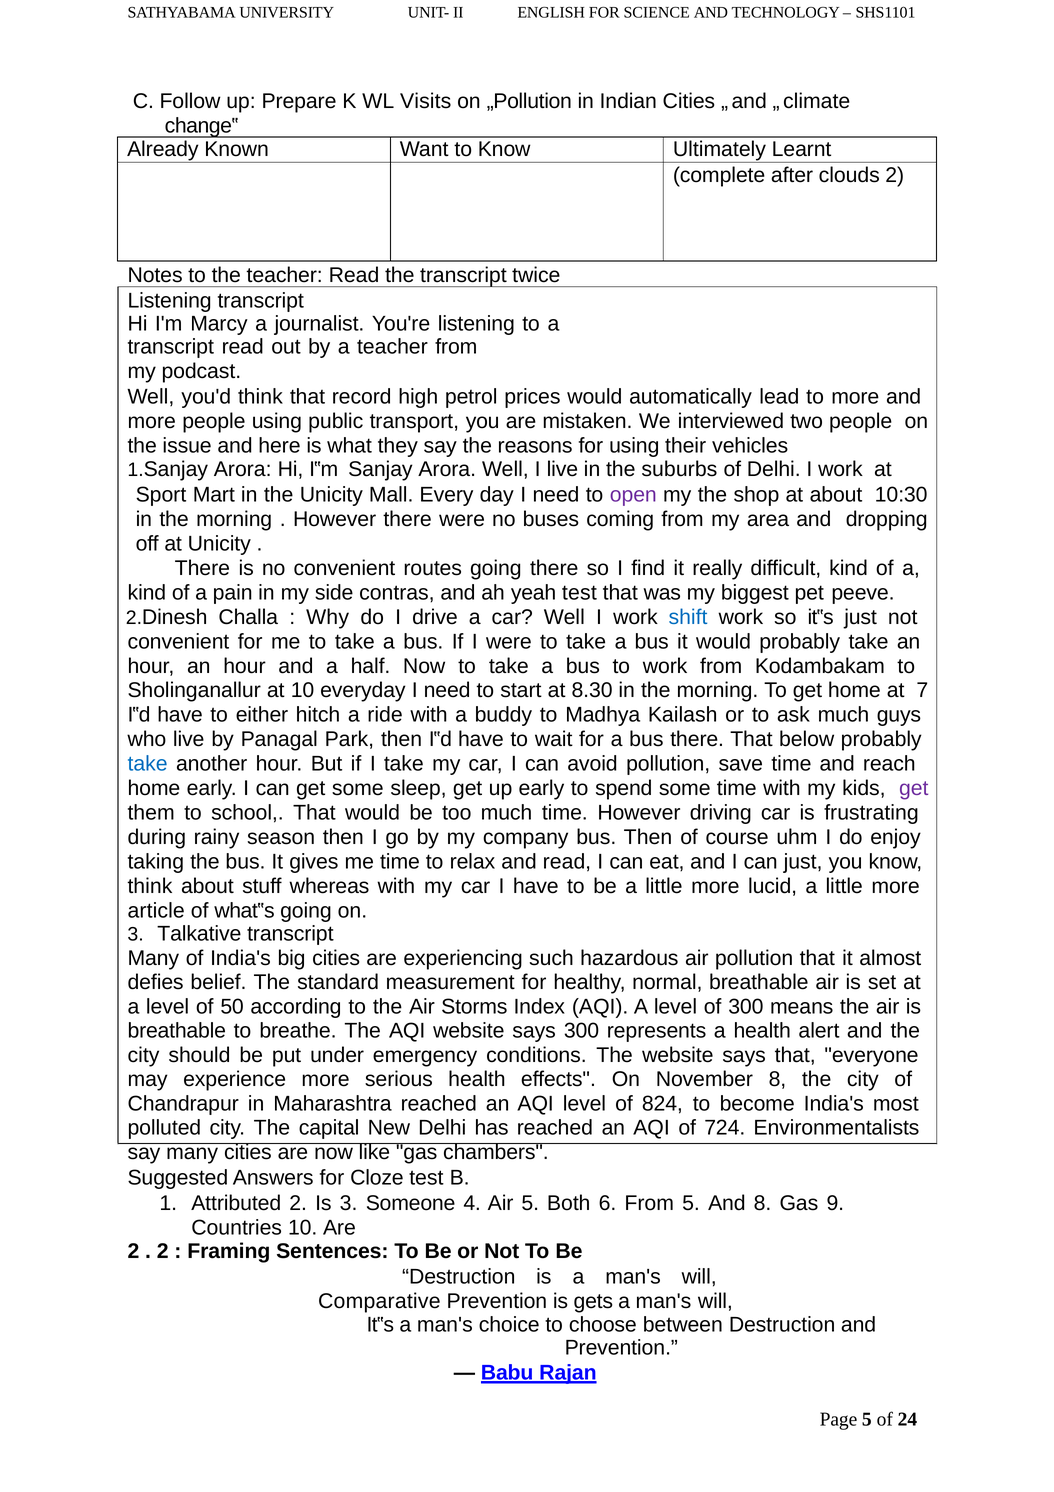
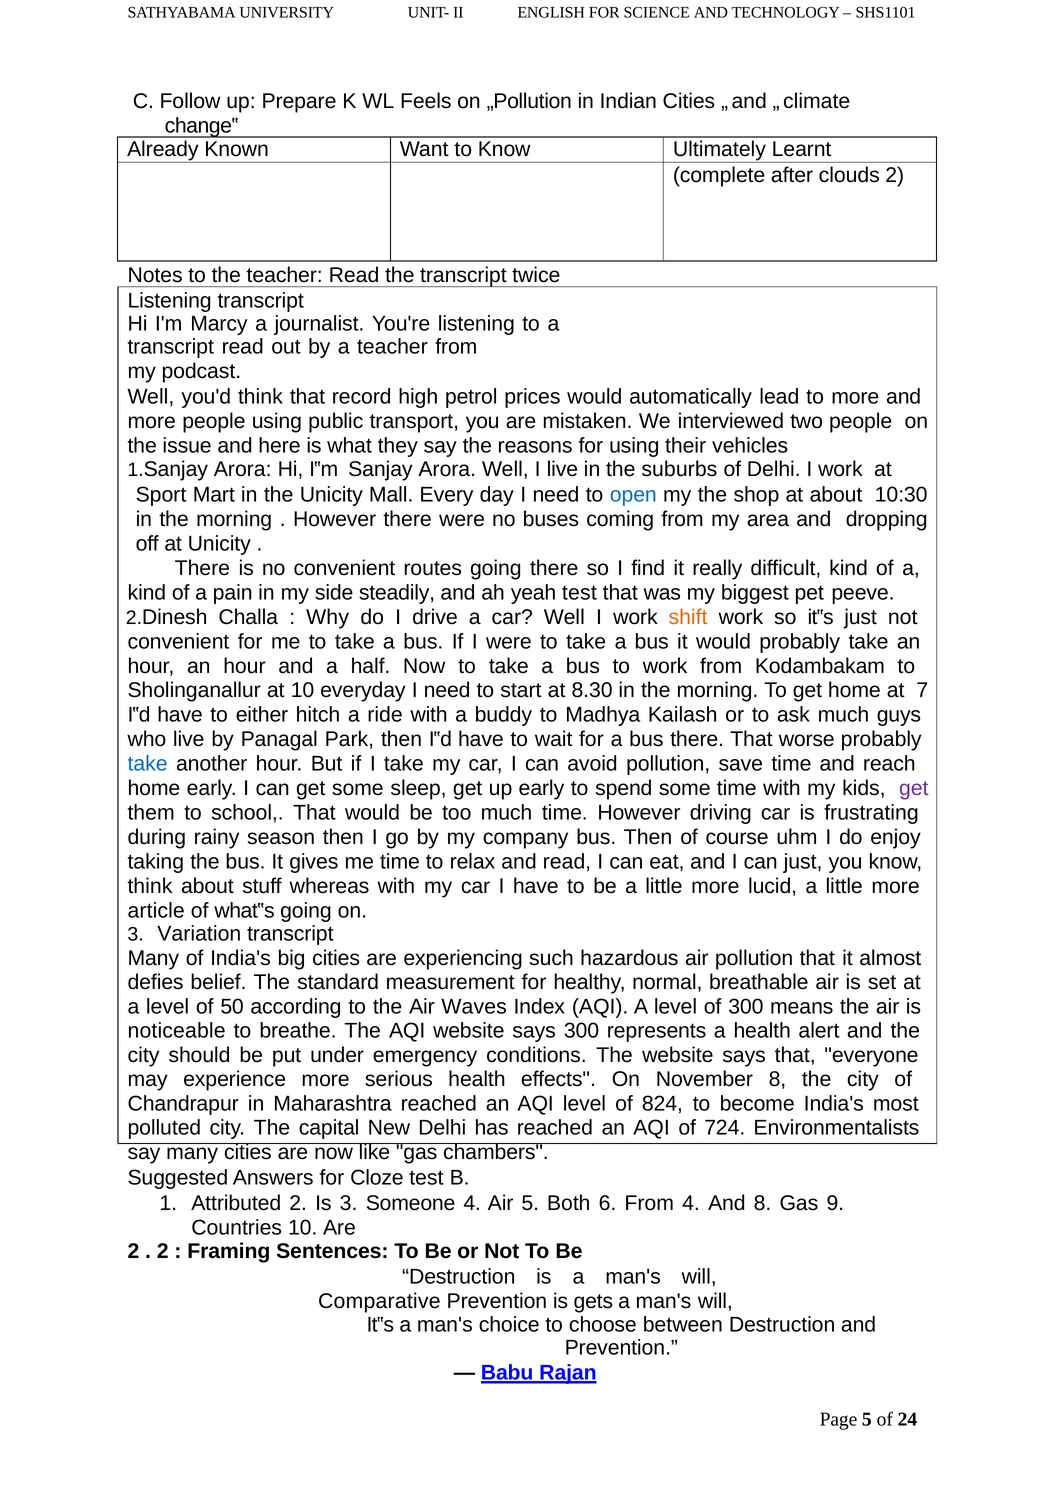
Visits: Visits -> Feels (426, 101)
open colour: purple -> blue (633, 495)
contras: contras -> steadily (397, 592)
shift colour: blue -> orange (688, 617)
below: below -> worse (807, 739)
Talkative: Talkative -> Variation (199, 934)
Storms: Storms -> Waves (474, 1006)
breathable: breathable -> noticeable (177, 1031)
From 5: 5 -> 4 (691, 1203)
